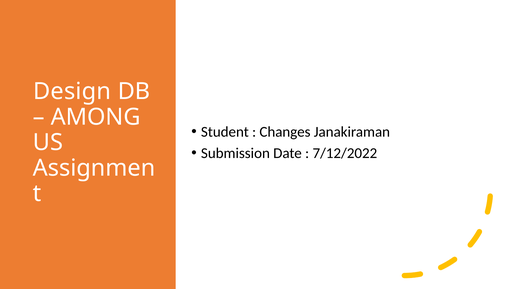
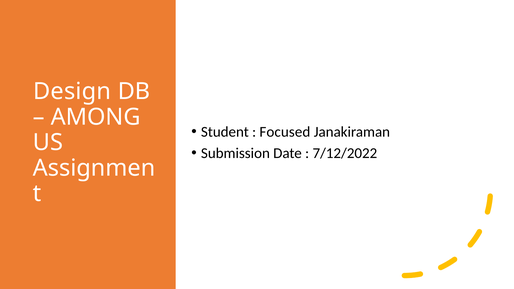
Changes: Changes -> Focused (285, 132)
